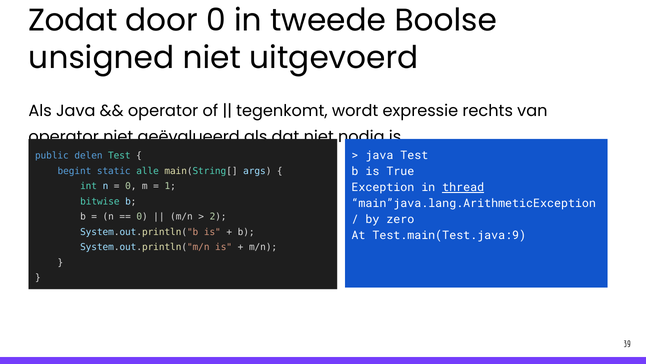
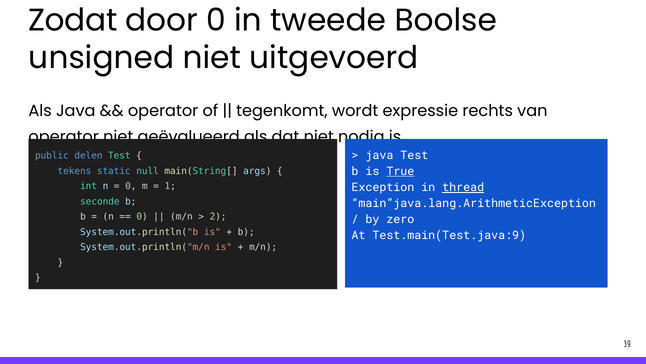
True underline: none -> present (400, 171)
begint: begint -> tekens (74, 171)
alle: alle -> null (148, 171)
bitwise: bitwise -> seconde (100, 201)
